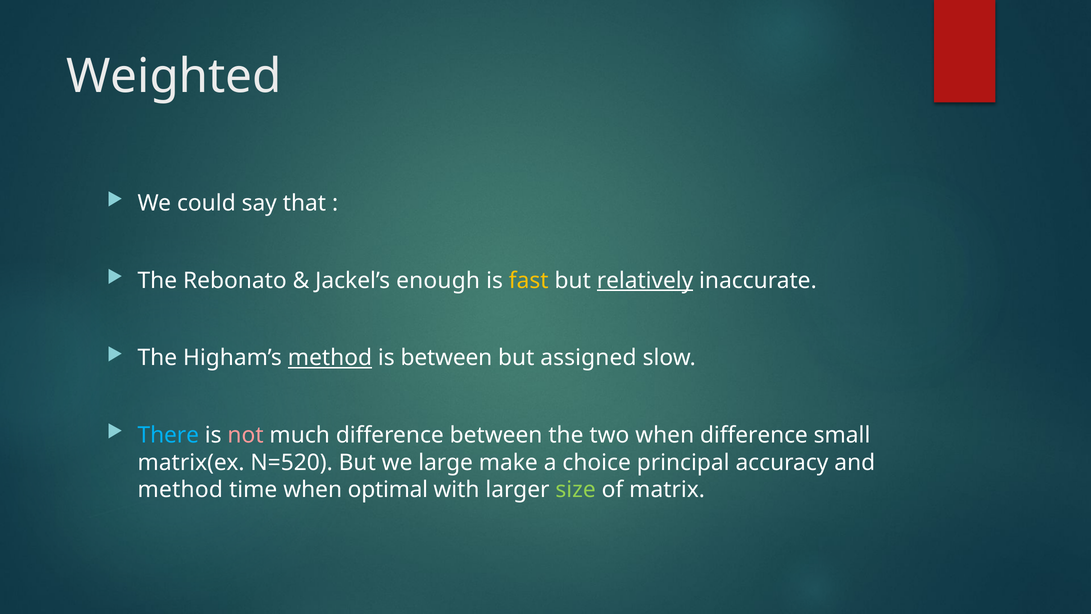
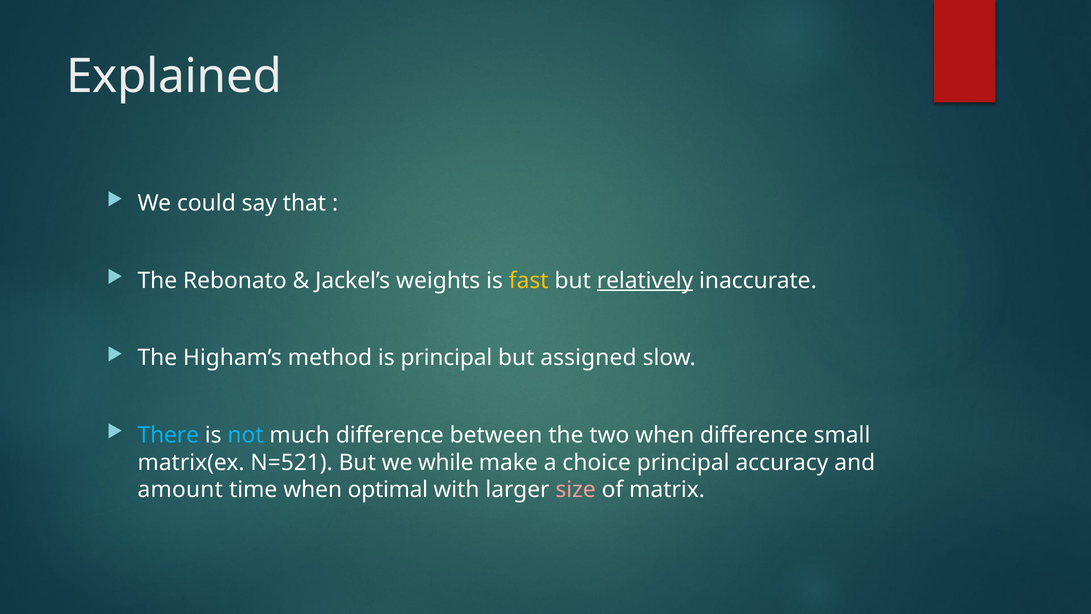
Weighted: Weighted -> Explained (174, 77)
enough: enough -> weights (438, 280)
method underline: present -> none (330, 358)
is between: between -> principal (446, 358)
not colour: pink -> light blue (246, 435)
N=520: N=520 -> N=521 (292, 462)
large: large -> while (446, 462)
method: method -> amount (180, 490)
size colour: light green -> pink (576, 490)
